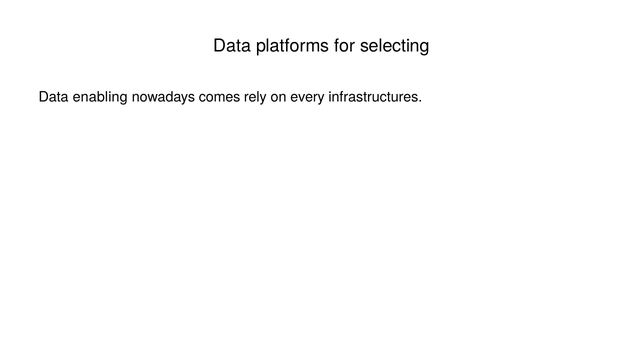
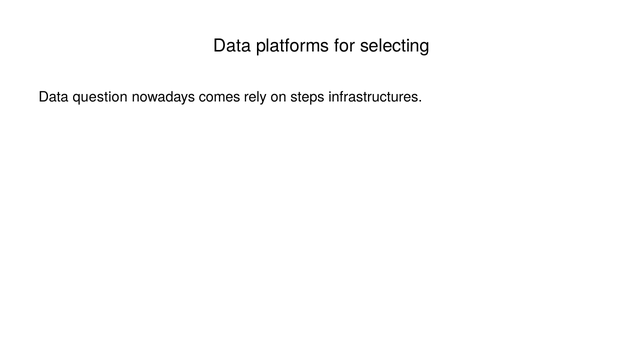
enabling: enabling -> question (100, 97)
every: every -> steps (307, 97)
